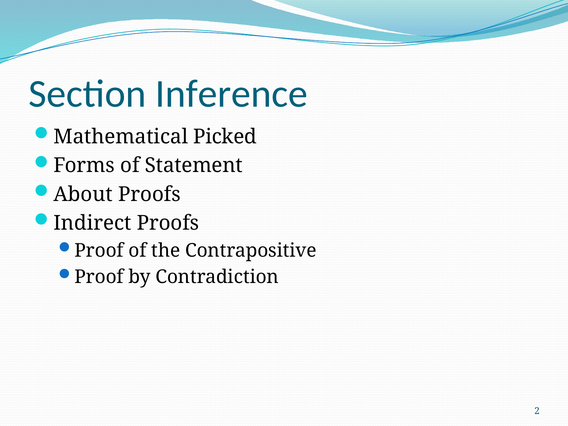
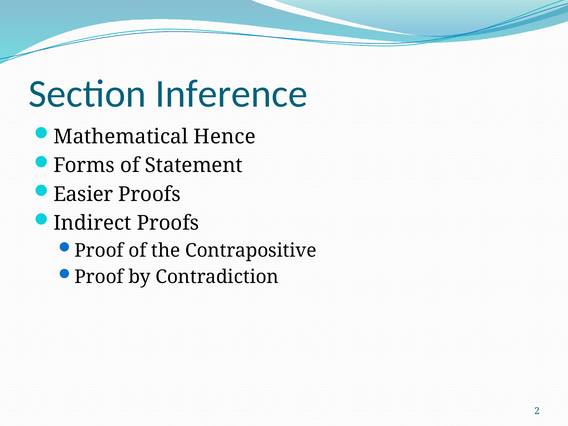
Picked: Picked -> Hence (225, 137)
About: About -> Easier (83, 194)
